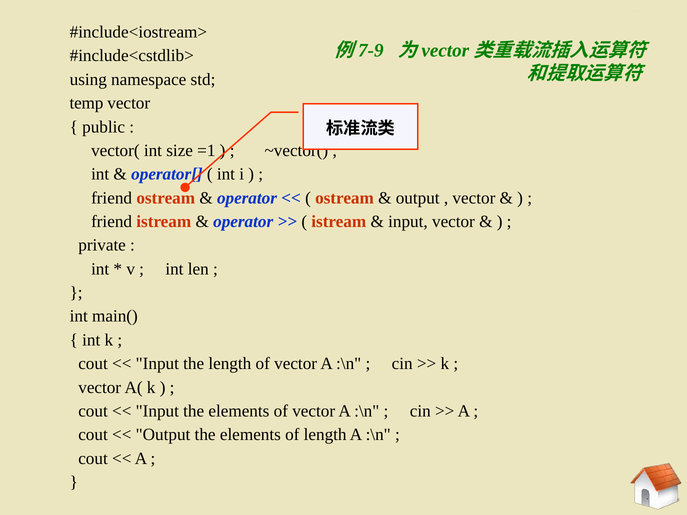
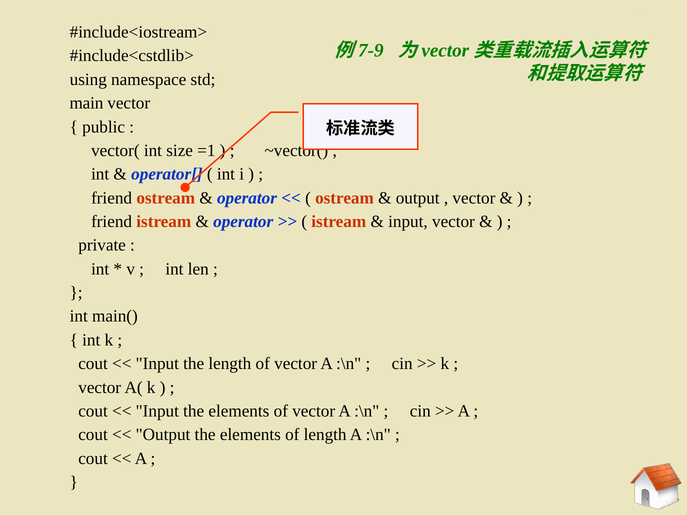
temp: temp -> main (86, 103)
